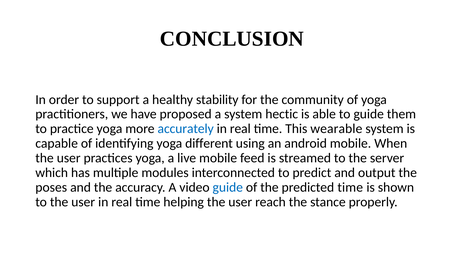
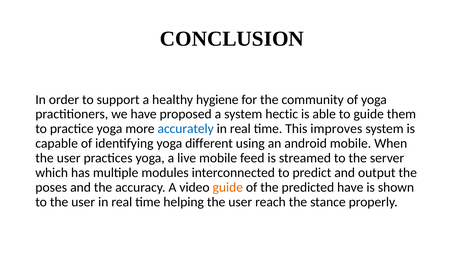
stability: stability -> hygiene (217, 100)
wearable: wearable -> improves (336, 129)
guide colour: blue -> orange (228, 187)
predicted time: time -> have (350, 187)
